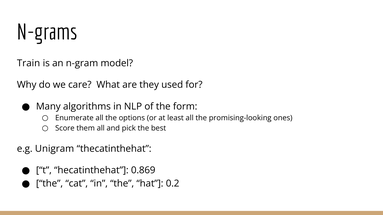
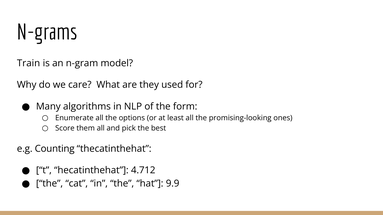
Unigram: Unigram -> Counting (55, 149)
0.869: 0.869 -> 4.712 (143, 171)
0.2: 0.2 -> 9.9 (173, 184)
